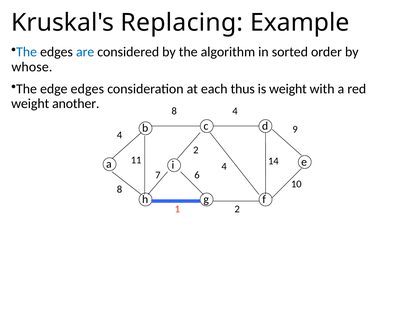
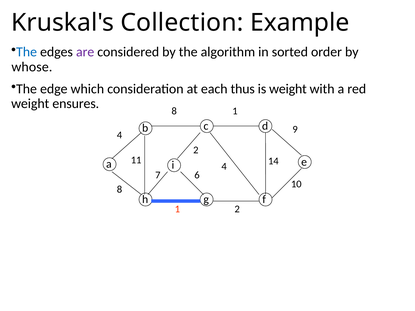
Replacing: Replacing -> Collection (182, 23)
are colour: blue -> purple (85, 52)
edge edges: edges -> which (87, 89)
another: another -> ensures (76, 104)
8 4: 4 -> 1 (235, 111)
